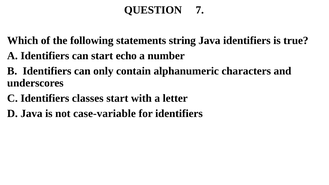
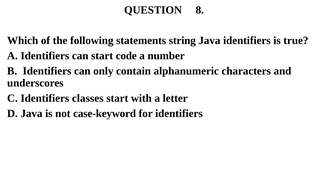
7: 7 -> 8 (200, 10)
echo: echo -> code (126, 56)
case-variable: case-variable -> case-keyword (105, 113)
